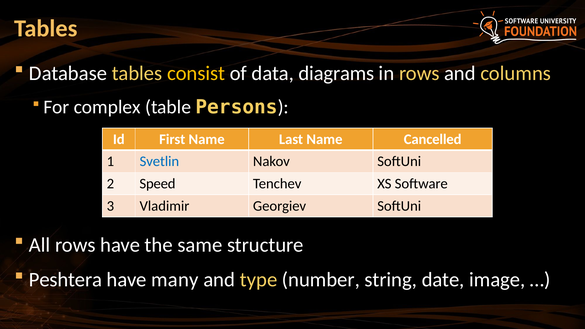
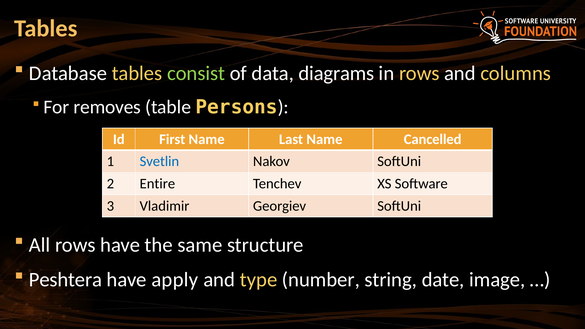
consist colour: yellow -> light green (196, 73)
complex: complex -> removes (107, 107)
Speed: Speed -> Entire (157, 184)
many: many -> apply (175, 280)
